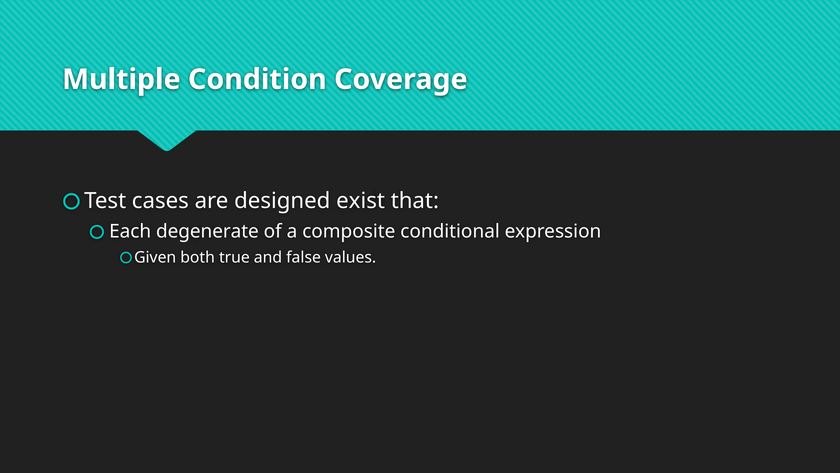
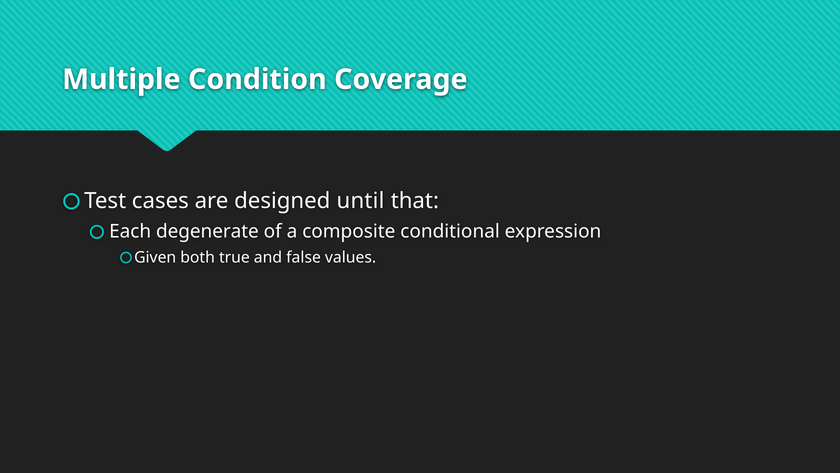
exist: exist -> until (360, 201)
